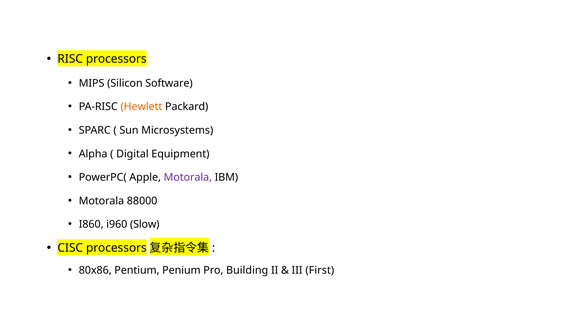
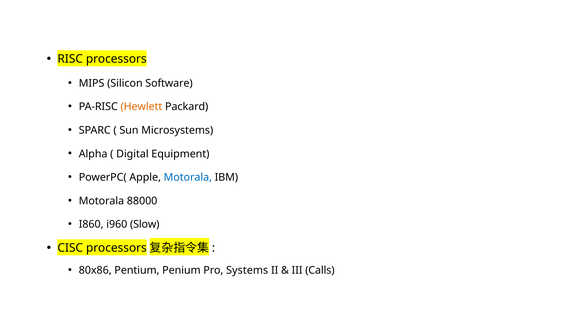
Motorala colour: purple -> blue (188, 177)
Building: Building -> Systems (247, 270)
First: First -> Calls (320, 270)
